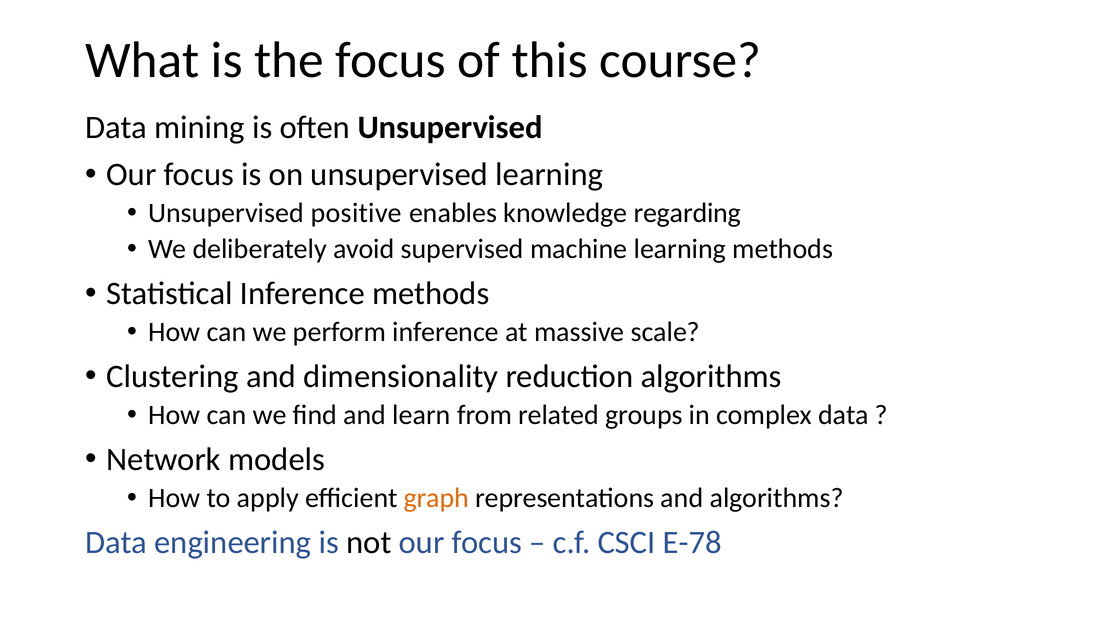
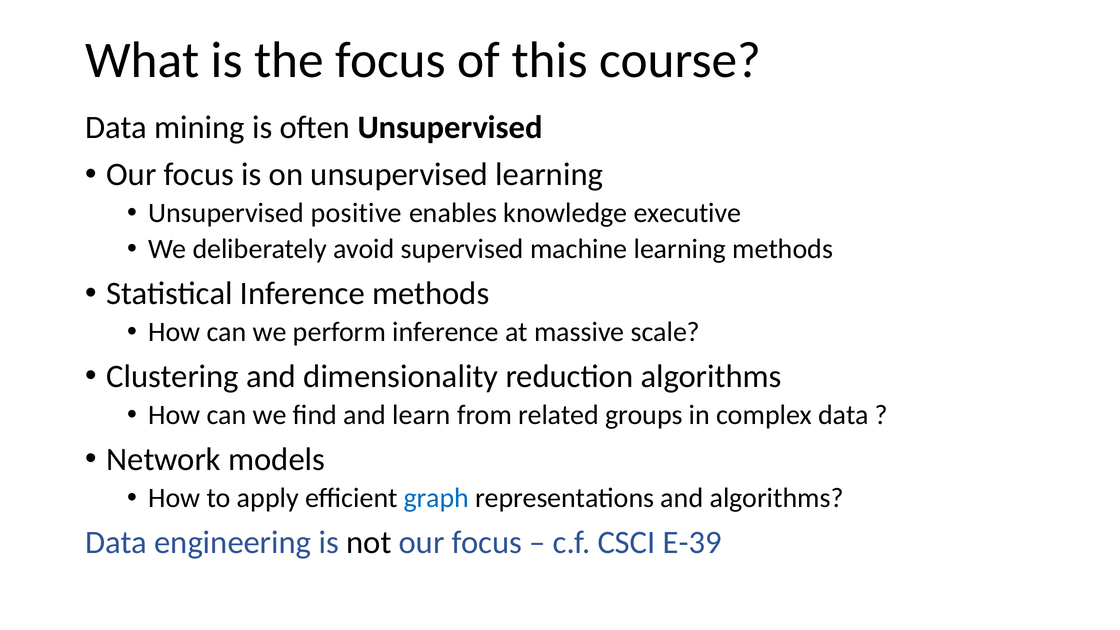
regarding: regarding -> executive (687, 213)
graph colour: orange -> blue (436, 498)
E-78: E-78 -> E-39 (692, 542)
